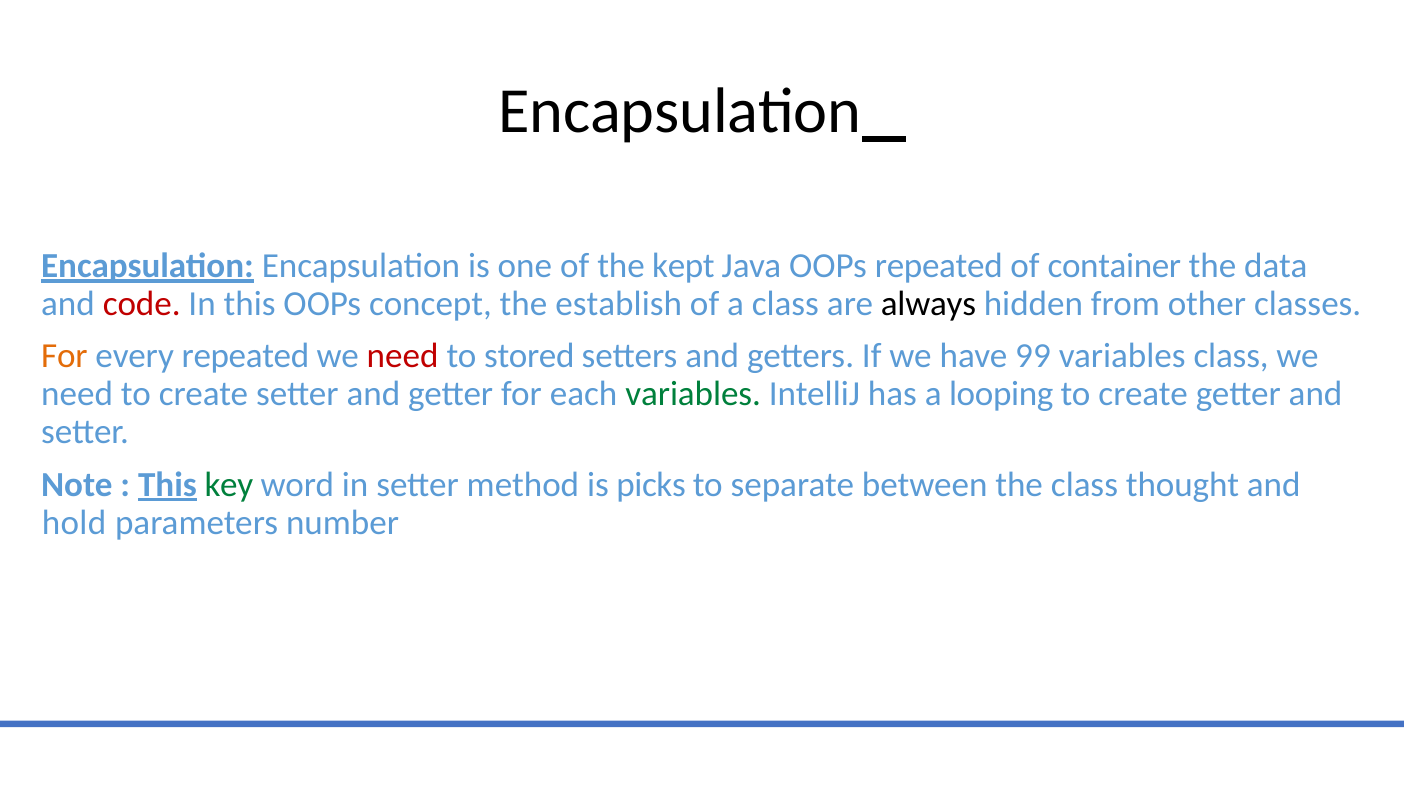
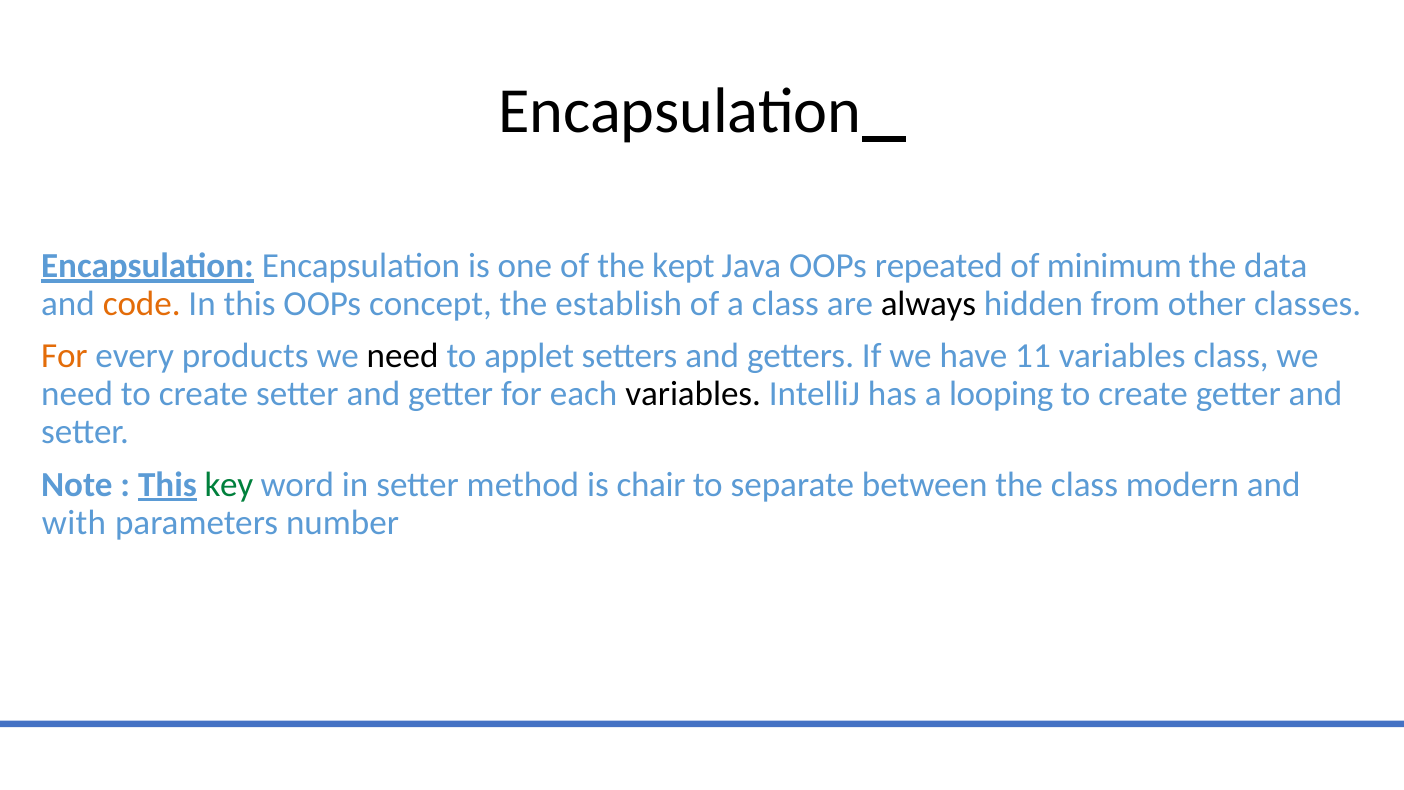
container: container -> minimum (1114, 266)
code colour: red -> orange (142, 304)
every repeated: repeated -> products (245, 356)
need colour: red -> black (403, 356)
stored: stored -> applet (529, 356)
99: 99 -> 11 (1033, 356)
variables colour: green -> black (693, 394)
picks: picks -> chair (651, 485)
thought: thought -> modern (1182, 485)
hold: hold -> with (74, 522)
